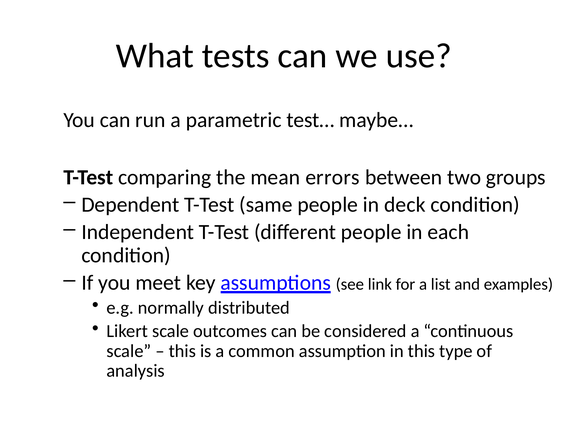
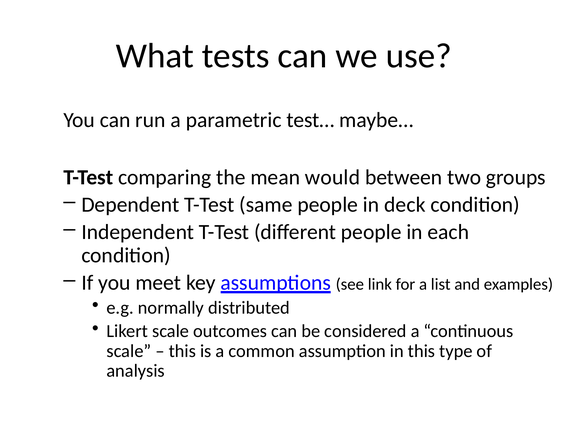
errors: errors -> would (332, 177)
